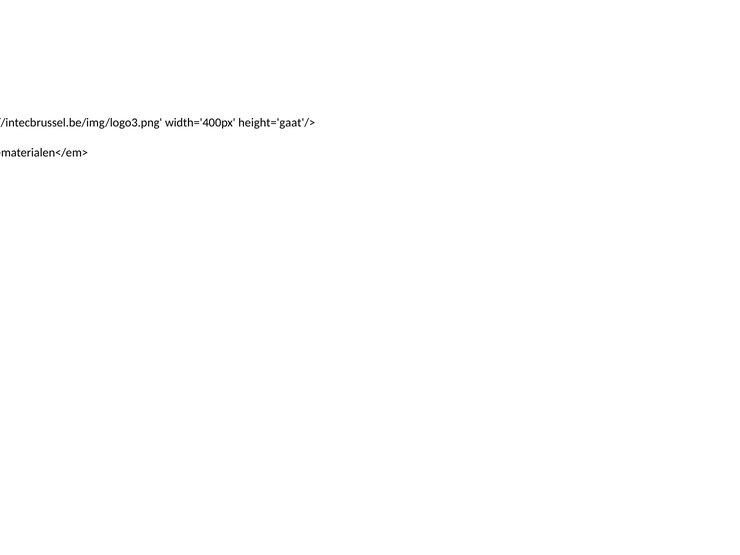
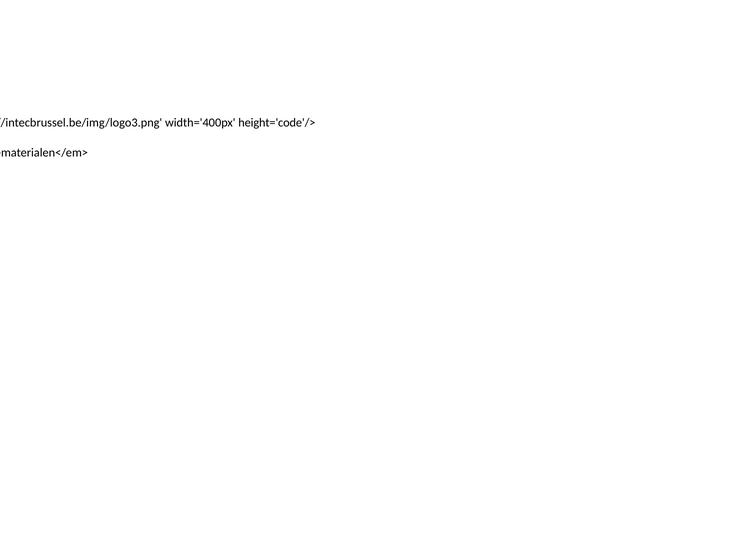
height='gaat'/>: height='gaat'/> -> height='code'/> (277, 123)
